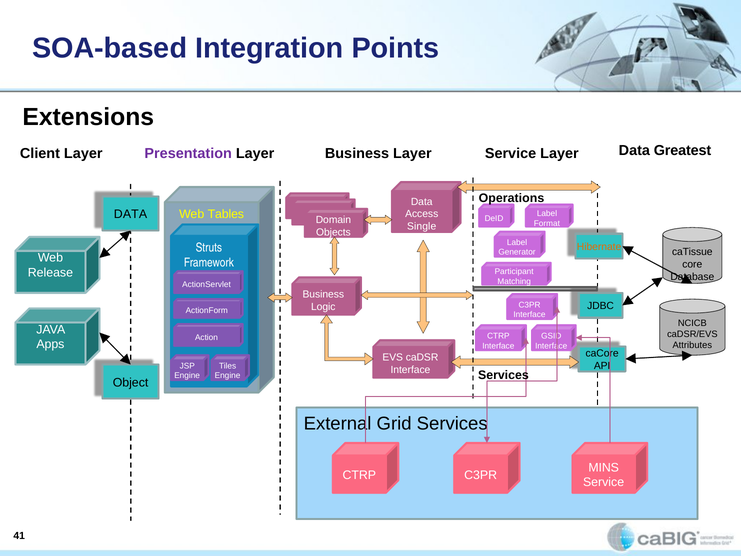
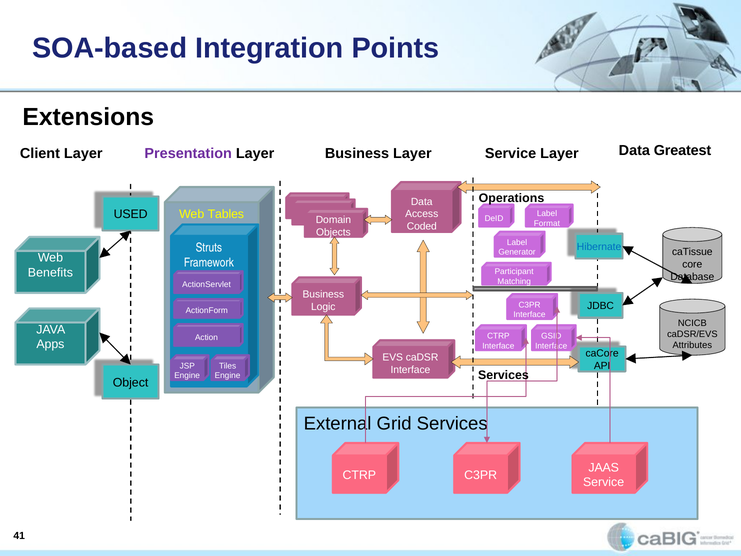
DATA: DATA -> USED (131, 214)
Single: Single -> Coded (422, 226)
Hibernate colour: orange -> blue (599, 247)
Release: Release -> Benefits (50, 273)
MINS: MINS -> JAAS (604, 467)
